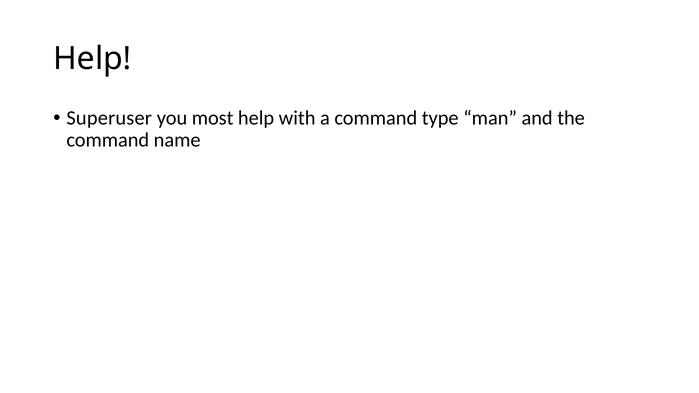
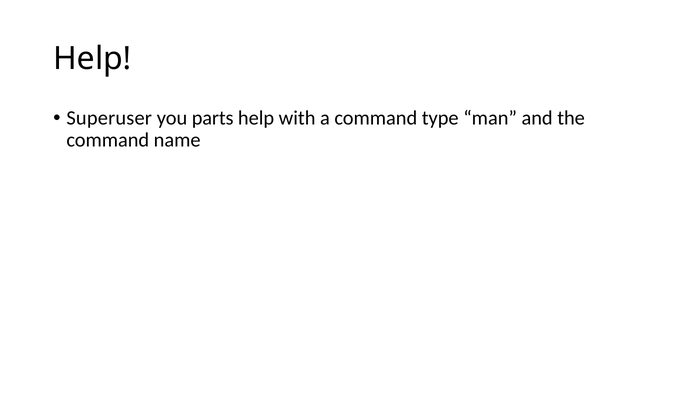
most: most -> parts (213, 118)
